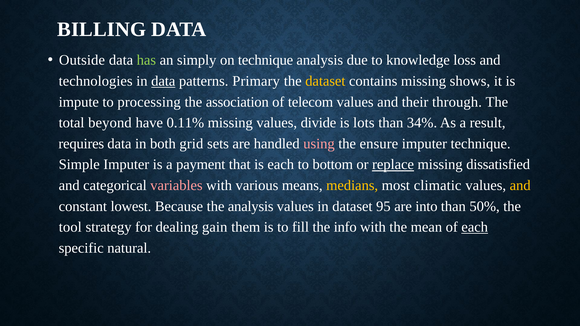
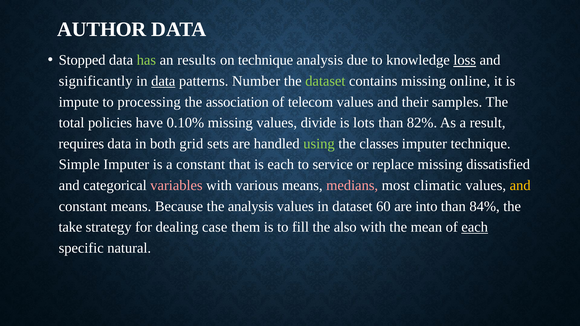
BILLING: BILLING -> AUTHOR (102, 29)
Outside: Outside -> Stopped (82, 60)
simply: simply -> results (197, 60)
loss underline: none -> present (465, 60)
technologies: technologies -> significantly (96, 81)
Primary: Primary -> Number (256, 81)
dataset colour: yellow -> light green (325, 81)
shows: shows -> online (470, 81)
through: through -> samples (457, 102)
beyond: beyond -> policies (110, 123)
0.11%: 0.11% -> 0.10% (185, 123)
34%: 34% -> 82% (422, 123)
using colour: pink -> light green (319, 144)
ensure: ensure -> classes (379, 144)
a payment: payment -> constant (201, 165)
bottom: bottom -> service (333, 165)
replace underline: present -> none (393, 165)
medians colour: yellow -> pink (352, 186)
constant lowest: lowest -> means (131, 206)
95: 95 -> 60 (383, 206)
50%: 50% -> 84% (485, 206)
tool: tool -> take (70, 227)
gain: gain -> case (215, 227)
info: info -> also (345, 227)
